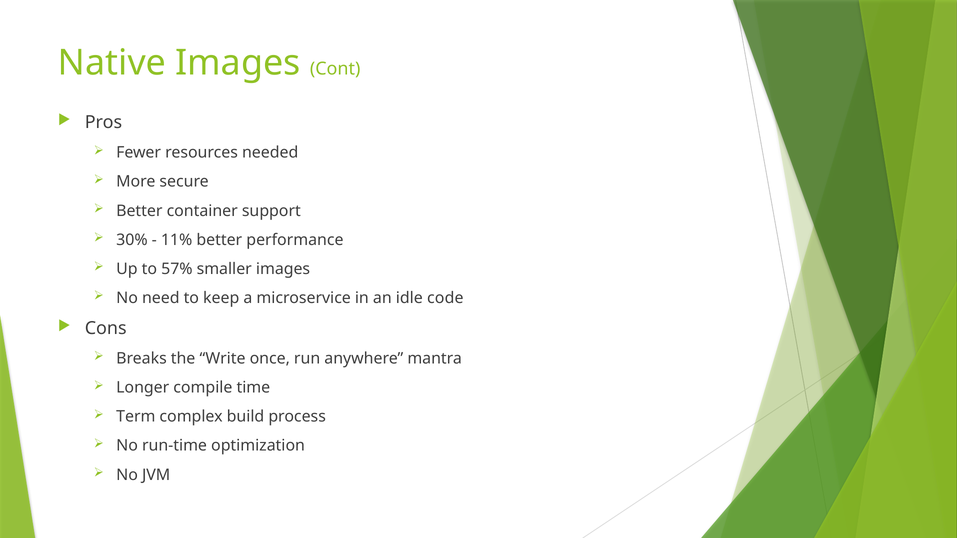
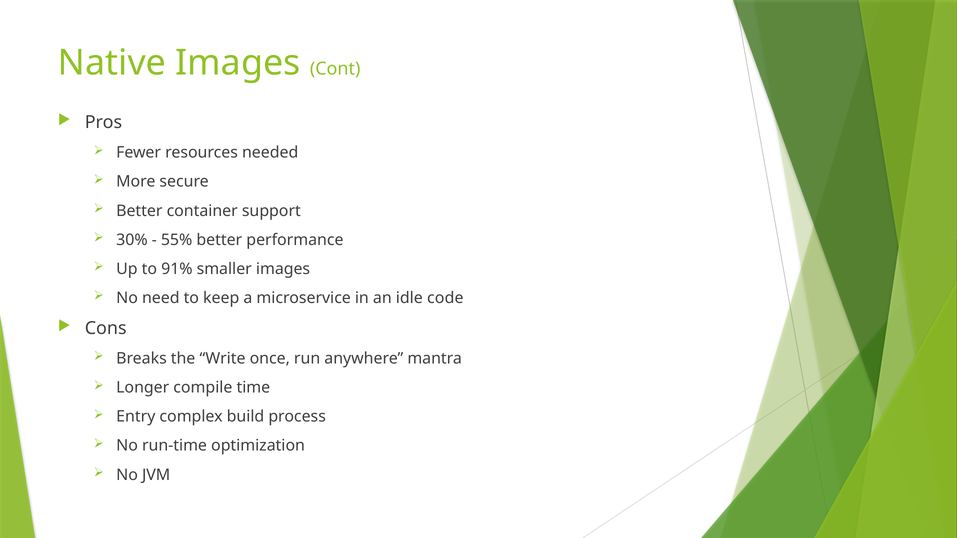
11%: 11% -> 55% (177, 240)
57%: 57% -> 91% (177, 269)
Term: Term -> Entry (136, 417)
